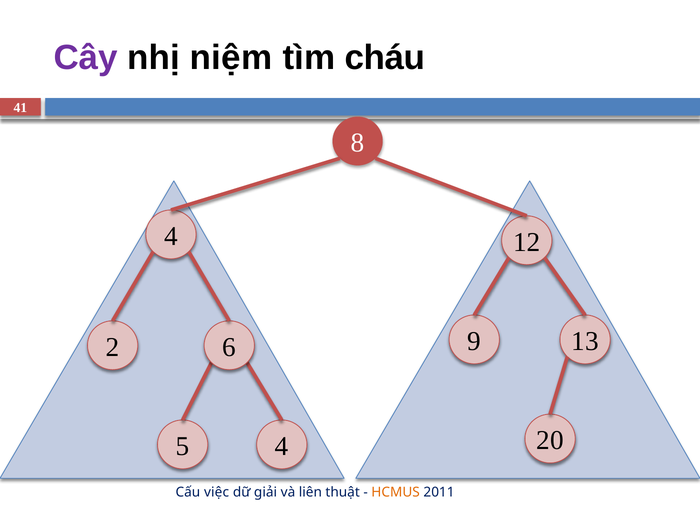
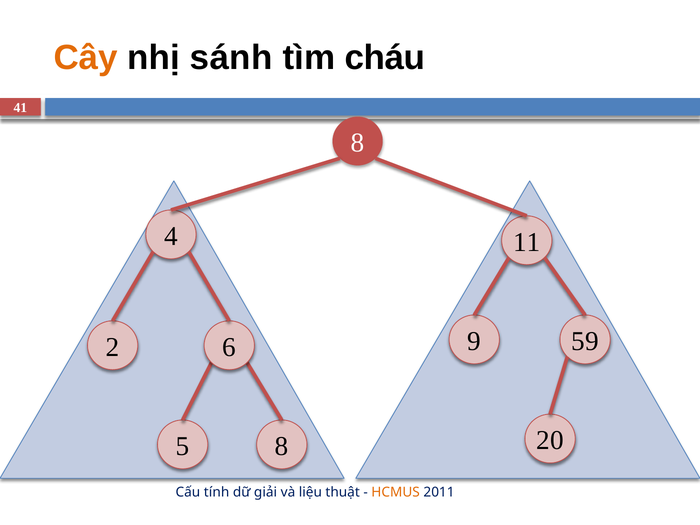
Cây colour: purple -> orange (86, 58)
niệm: niệm -> sánh (231, 58)
12: 12 -> 11 (527, 242)
13: 13 -> 59 (585, 341)
5 4: 4 -> 8 (282, 446)
việc: việc -> tính (217, 492)
liên: liên -> liệu (310, 492)
